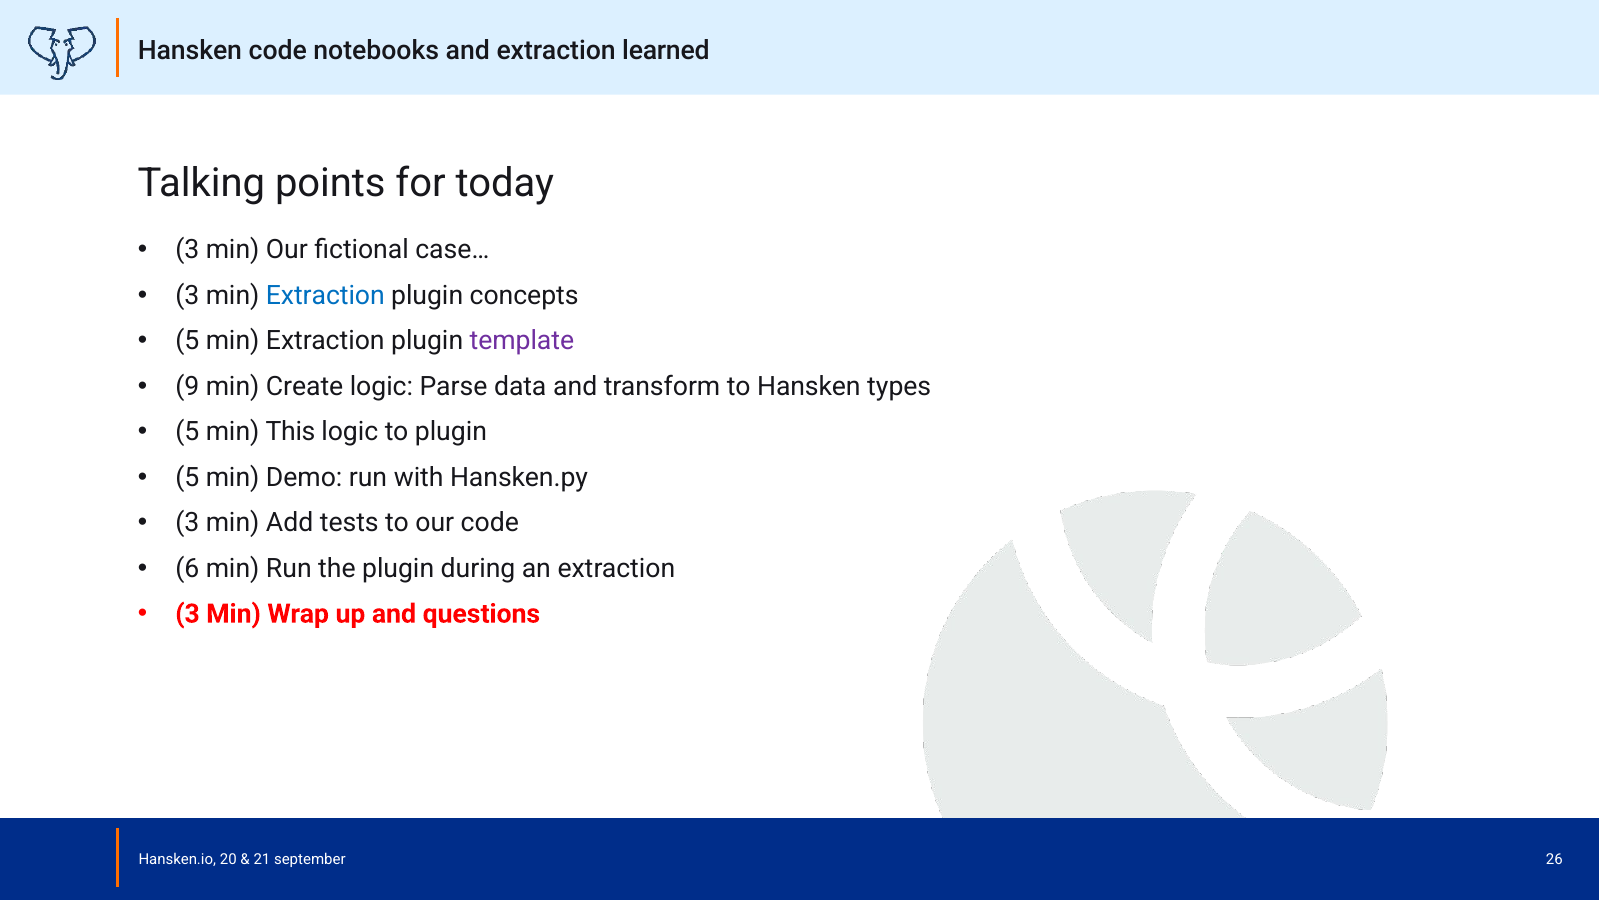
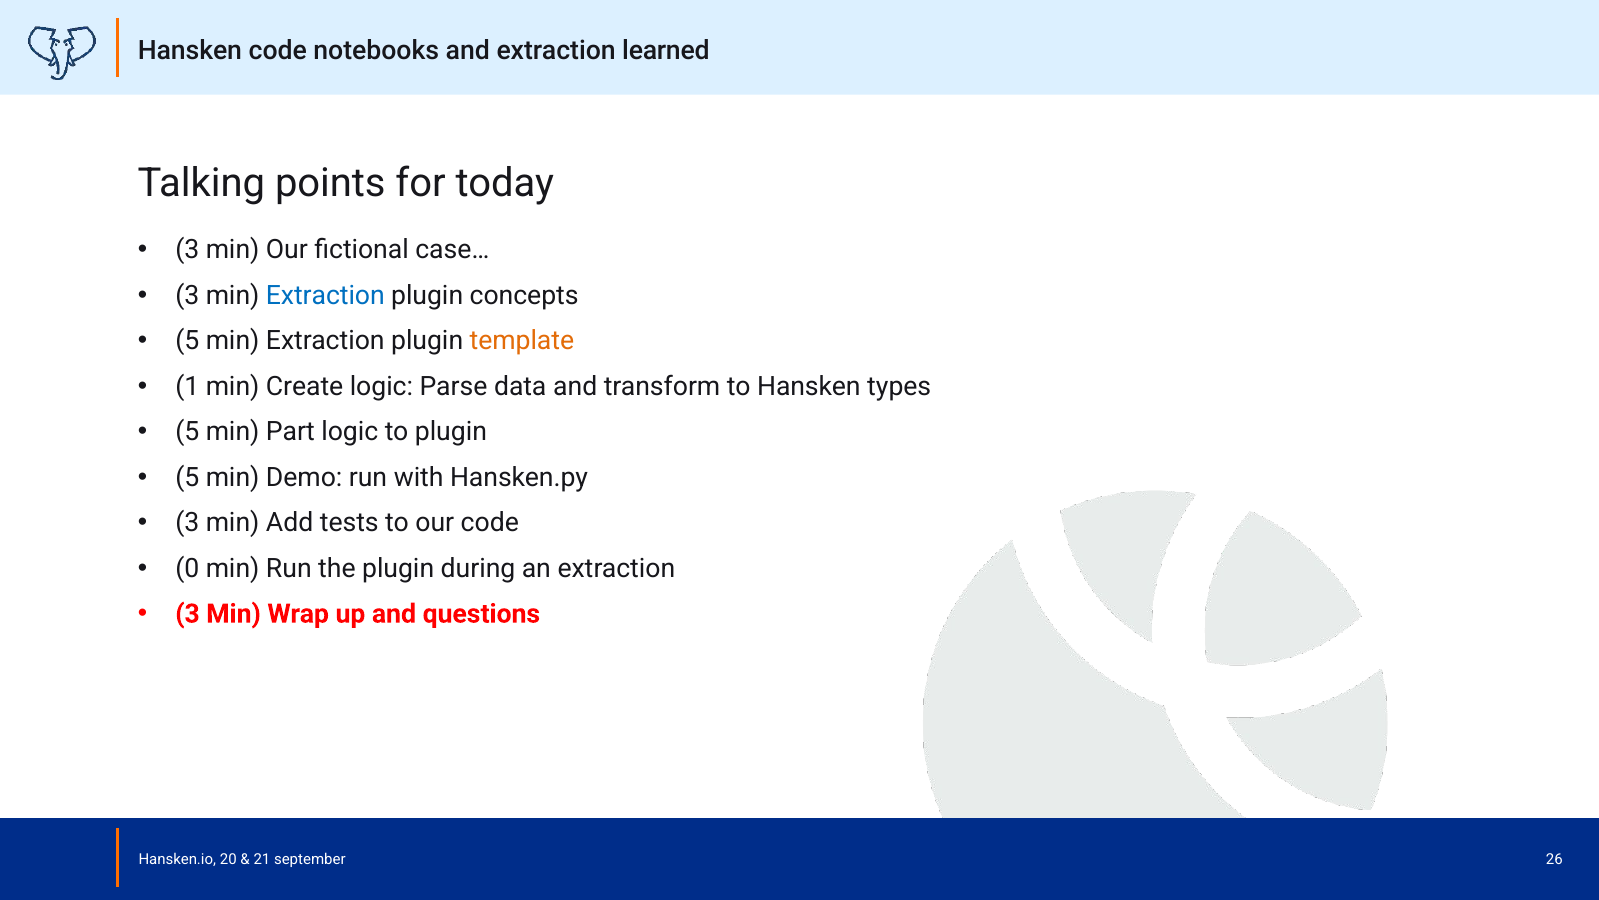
template colour: purple -> orange (522, 341)
9: 9 -> 1 (187, 386)
This: This -> Part (290, 432)
6: 6 -> 0 (187, 568)
